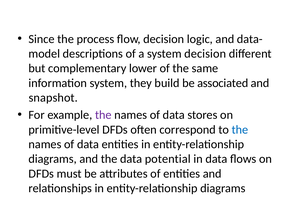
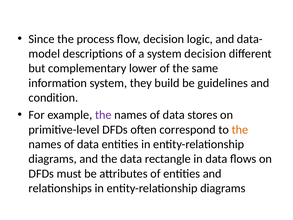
associated: associated -> guidelines (223, 83)
snapshot: snapshot -> condition (53, 98)
the colour: blue -> orange (240, 129)
potential: potential -> rectangle (168, 159)
